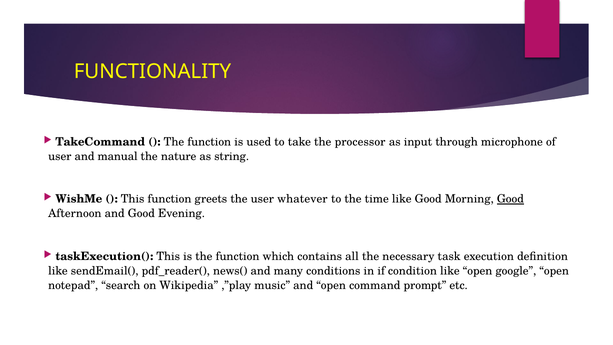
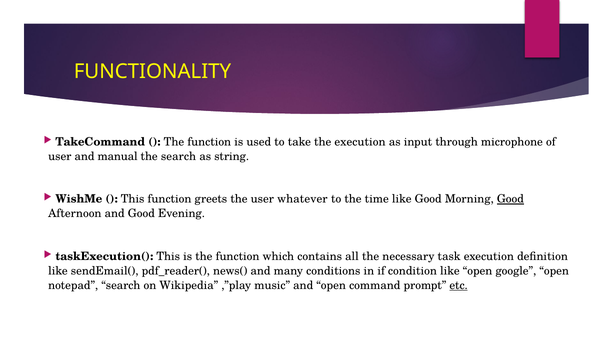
the processor: processor -> execution (360, 142)
the nature: nature -> search (179, 156)
etc underline: none -> present (459, 285)
